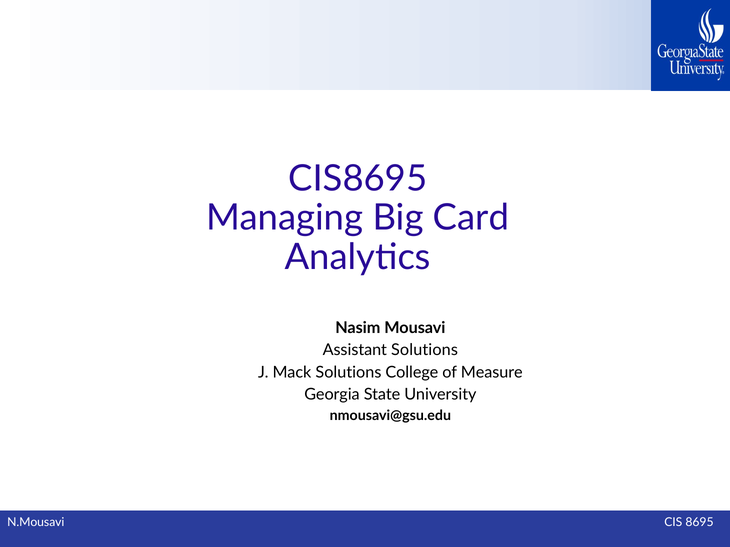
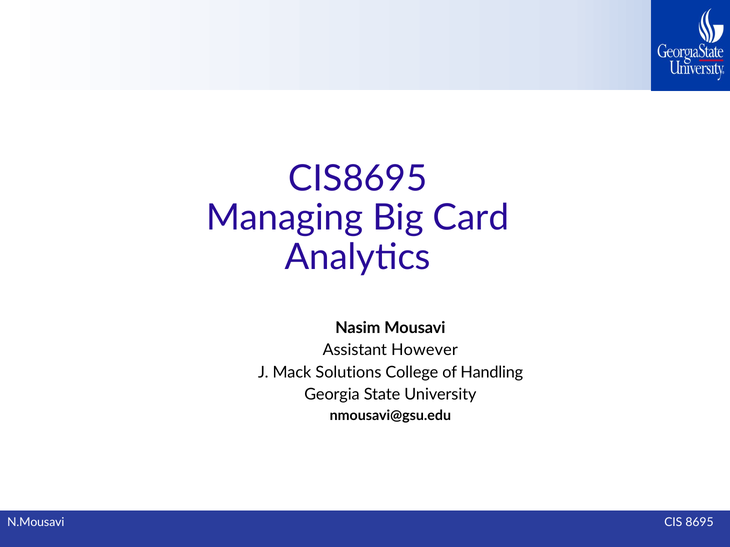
Assistant Solutions: Solutions -> However (424, 350)
Measure: Measure -> Handling (492, 373)
